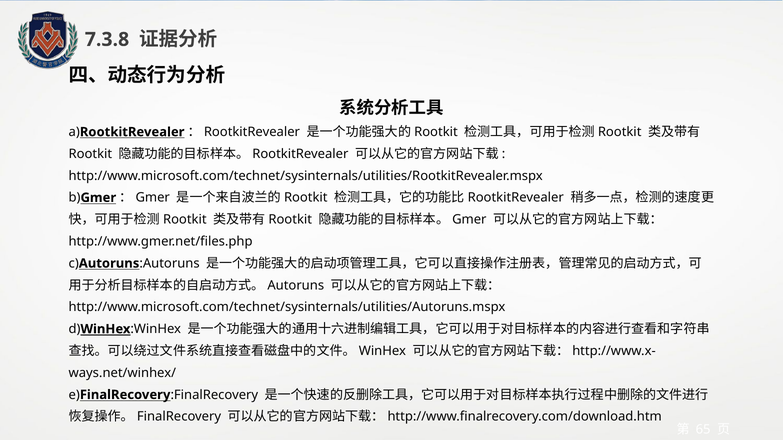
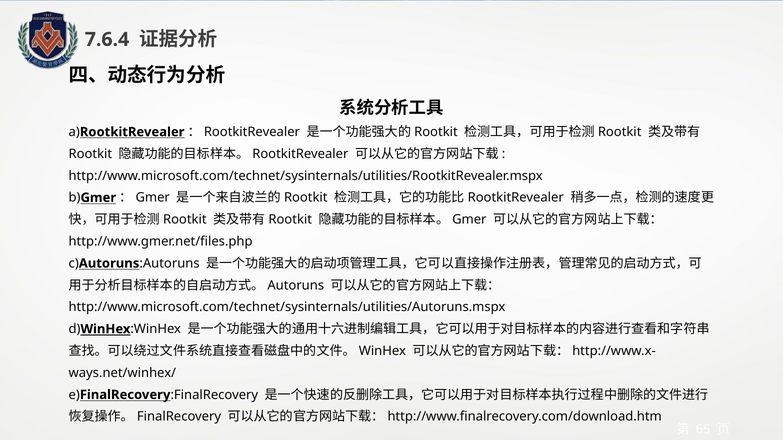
7.3.8: 7.3.8 -> 7.6.4 (107, 40)
